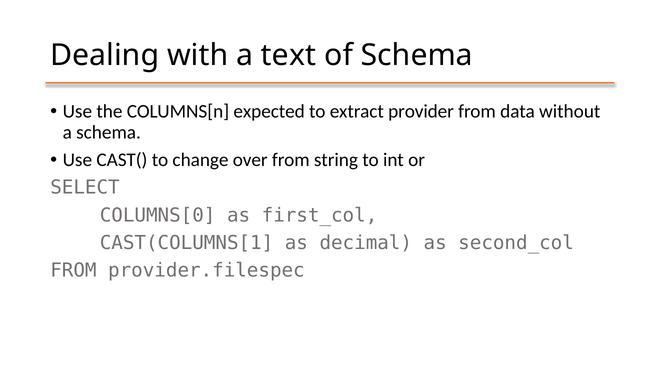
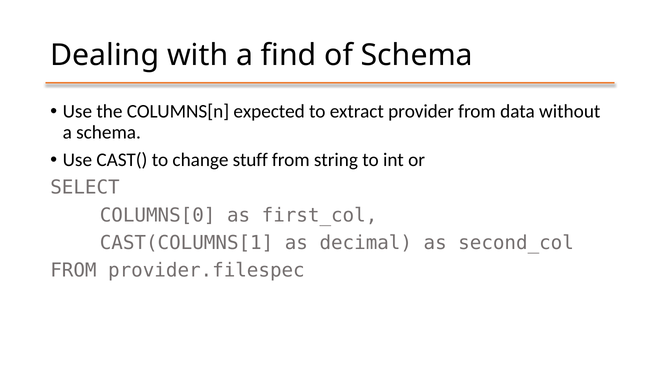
text: text -> find (289, 55)
over: over -> stuff (250, 160)
